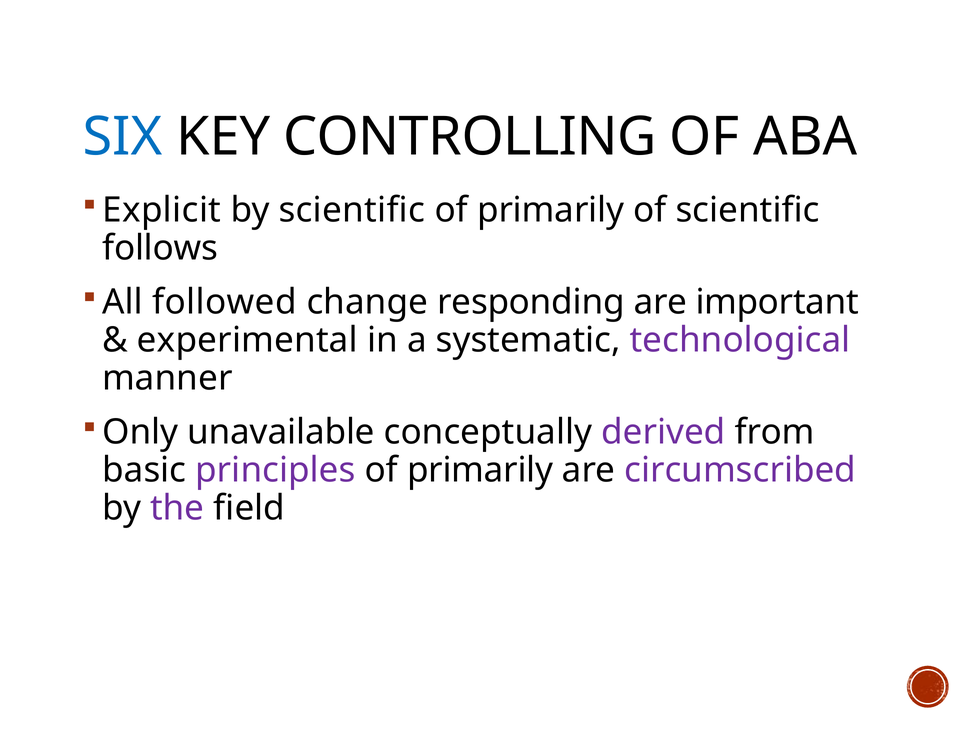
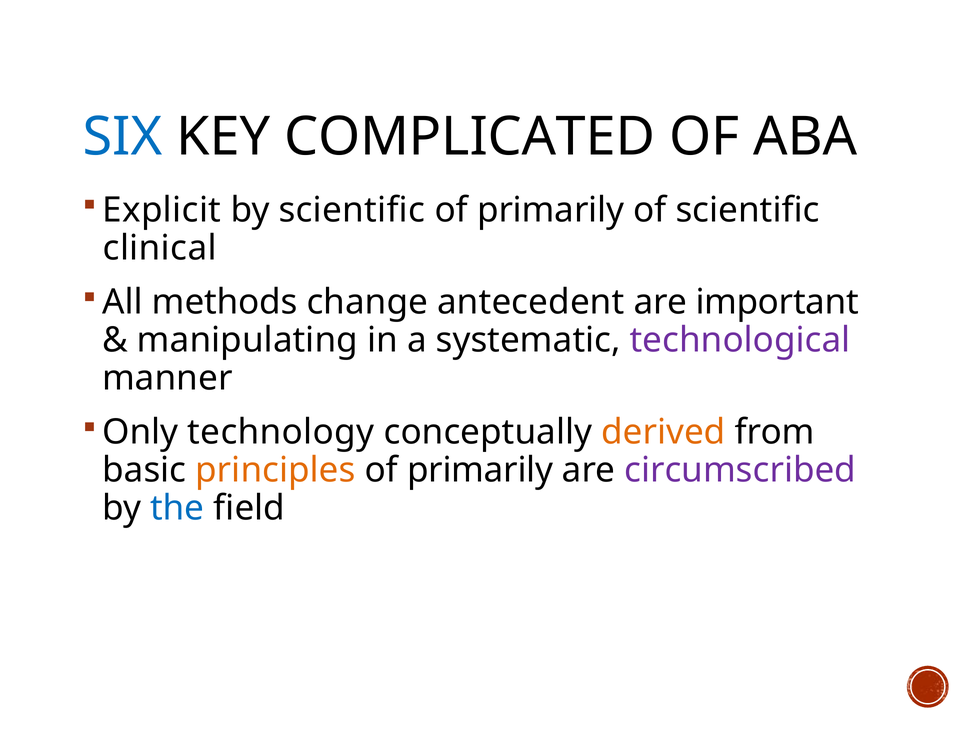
CONTROLLING: CONTROLLING -> COMPLICATED (470, 137)
follows: follows -> clinical (160, 248)
followed: followed -> methods (225, 302)
responding: responding -> antecedent (531, 302)
experimental: experimental -> manipulating (247, 340)
unavailable: unavailable -> technology (281, 432)
derived colour: purple -> orange (663, 432)
principles colour: purple -> orange (275, 470)
the colour: purple -> blue (177, 508)
